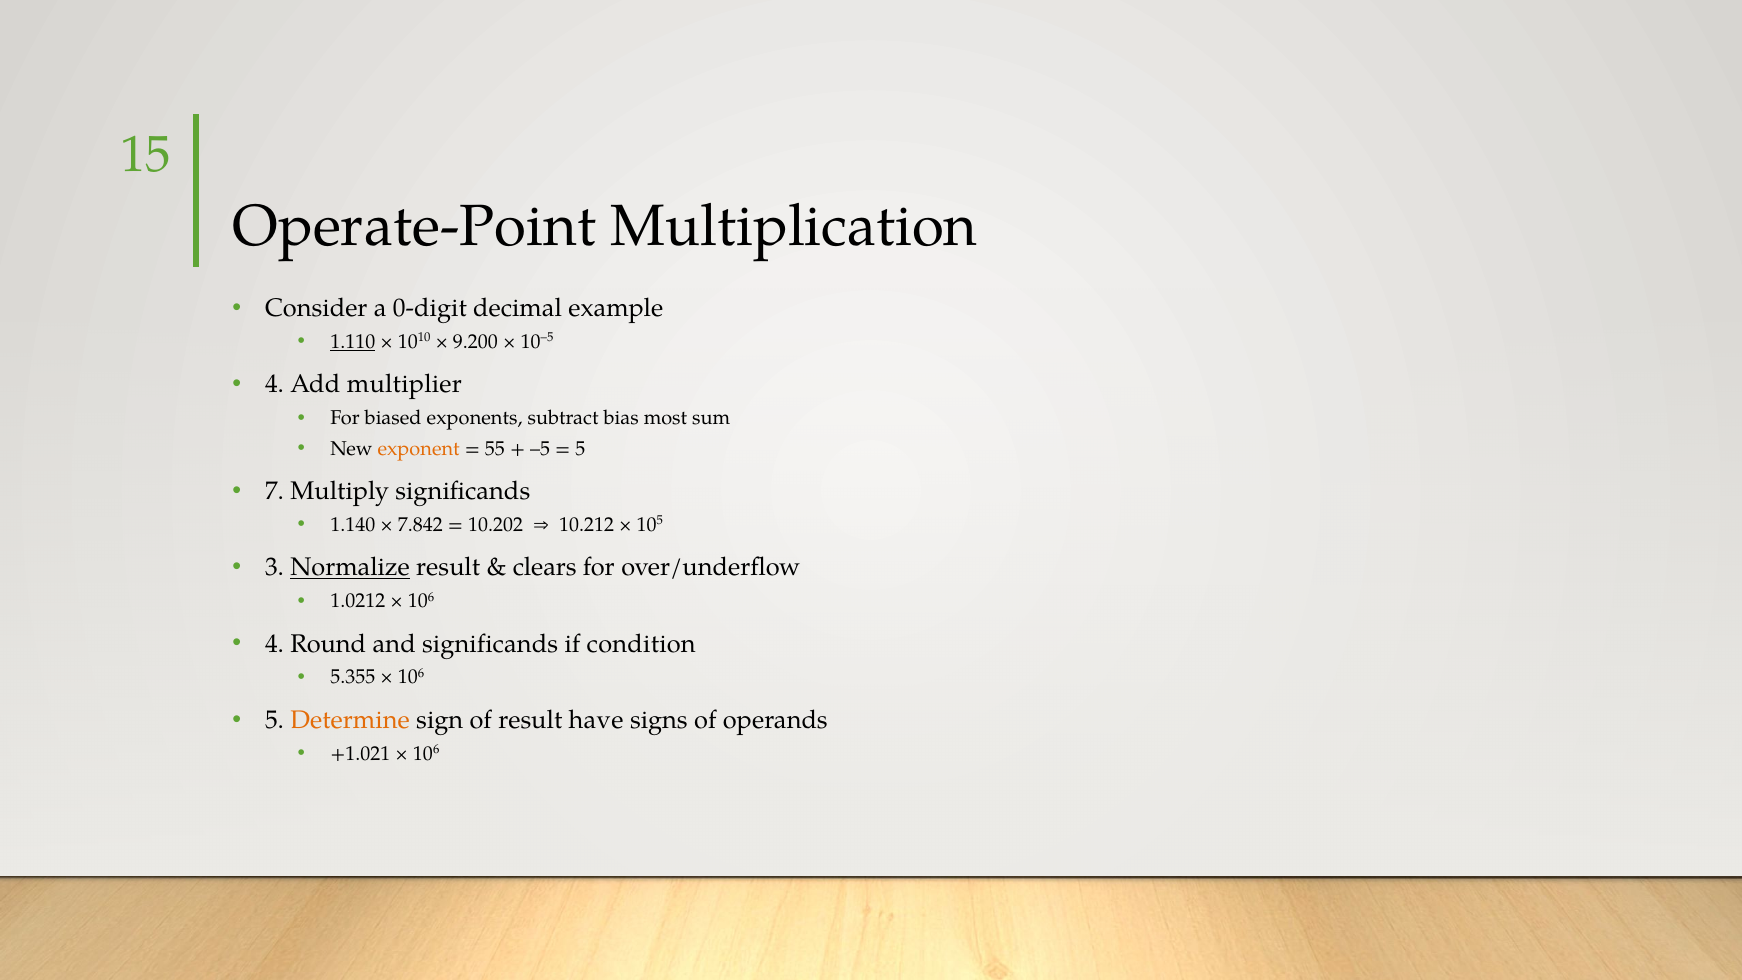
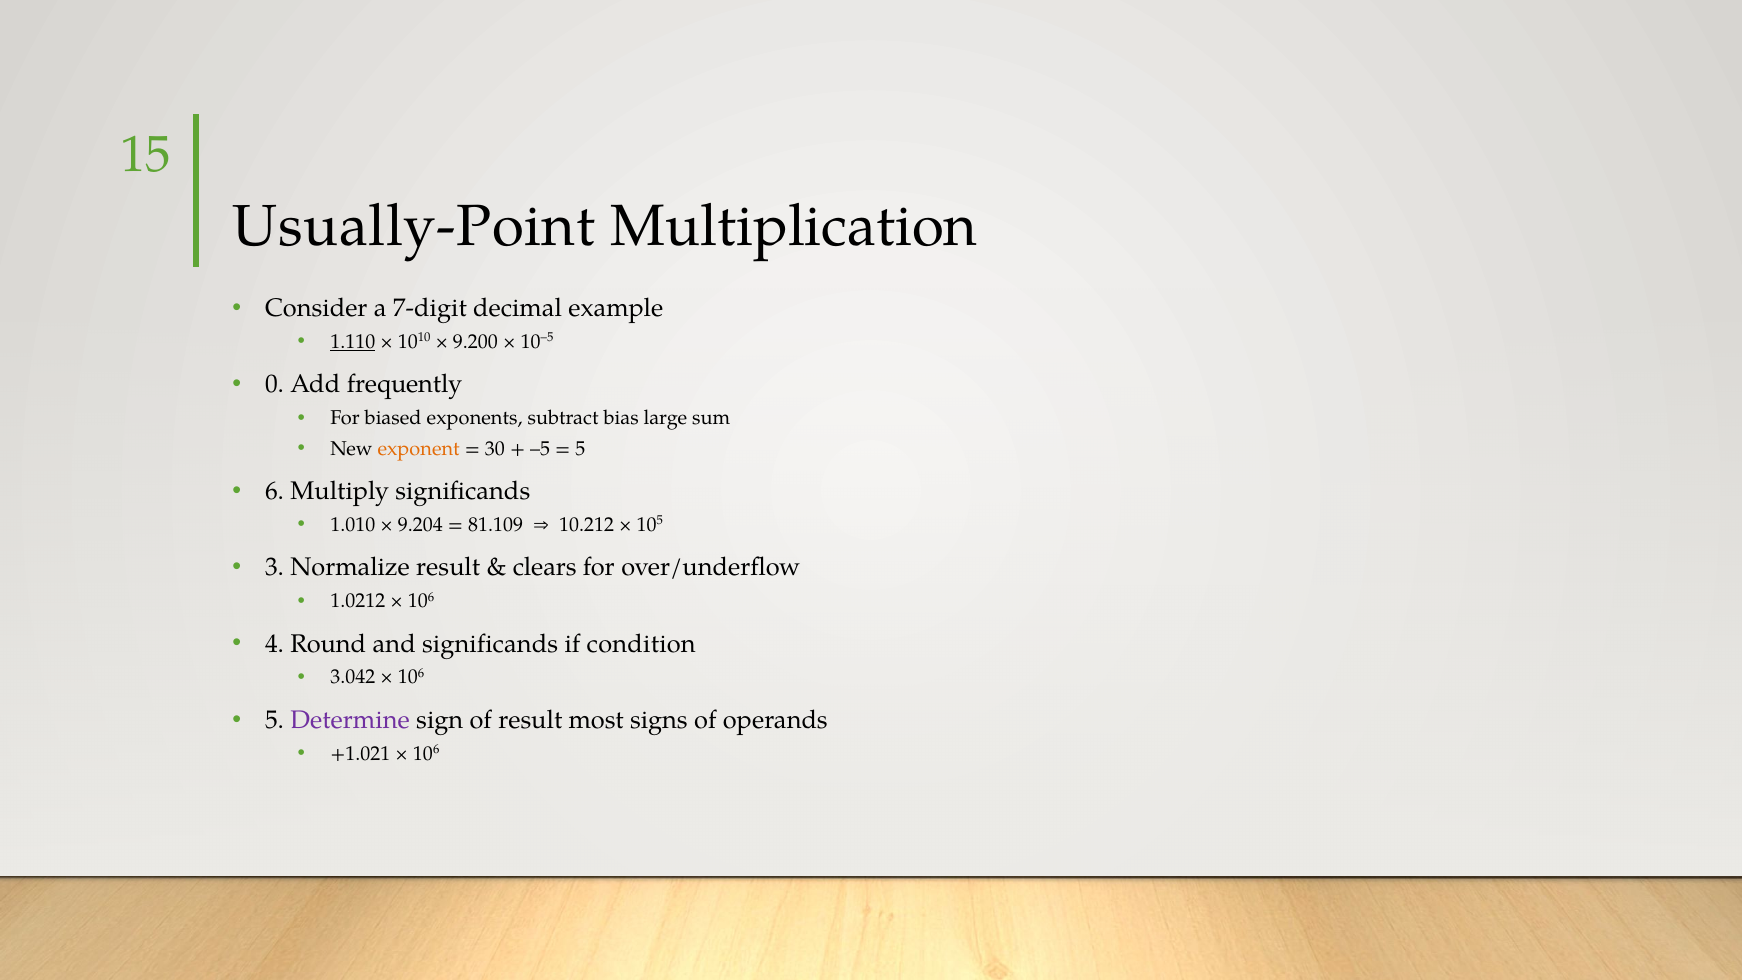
Operate-Point: Operate-Point -> Usually-Point (414, 227)
0-digit: 0-digit -> 7-digit (430, 308)
4: 4 -> 0 (275, 384)
multiplier: multiplier -> frequently (405, 384)
most: most -> large (665, 418)
55: 55 -> 30 (495, 449)
7: 7 -> 6 (275, 491)
1.140: 1.140 -> 1.010 (353, 525)
7.842: 7.842 -> 9.204 (420, 525)
10.202: 10.202 -> 81.109 (496, 525)
Normalize underline: present -> none (350, 567)
5.355: 5.355 -> 3.042 (353, 677)
Determine colour: orange -> purple (350, 720)
have: have -> most (596, 720)
